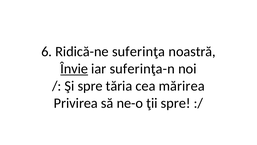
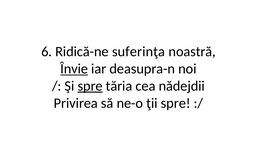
suferinţa-n: suferinţa-n -> deasupra-n (142, 69)
spre underline: none -> present (90, 86)
mărirea: mărirea -> nădejdii (182, 86)
